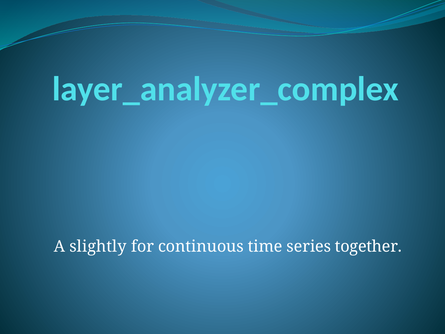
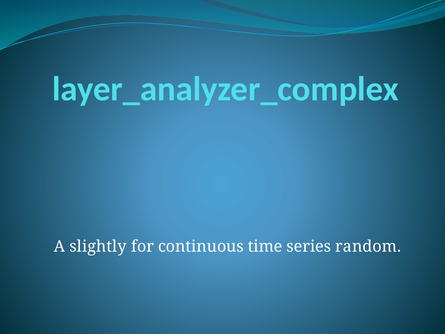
together: together -> random (368, 246)
